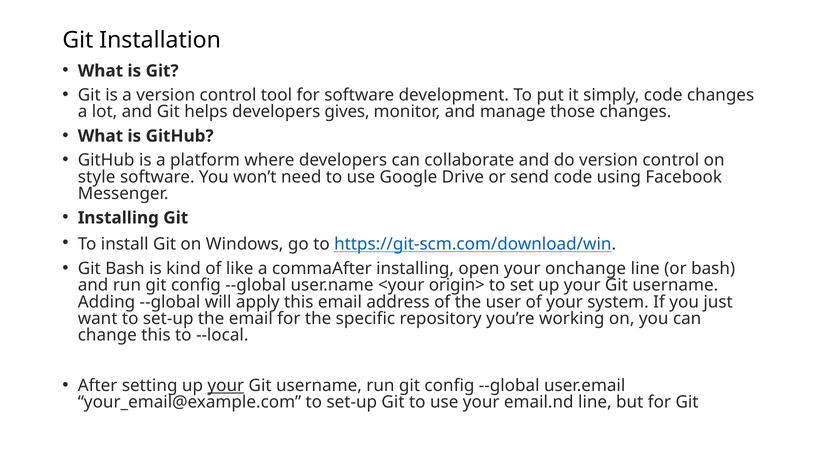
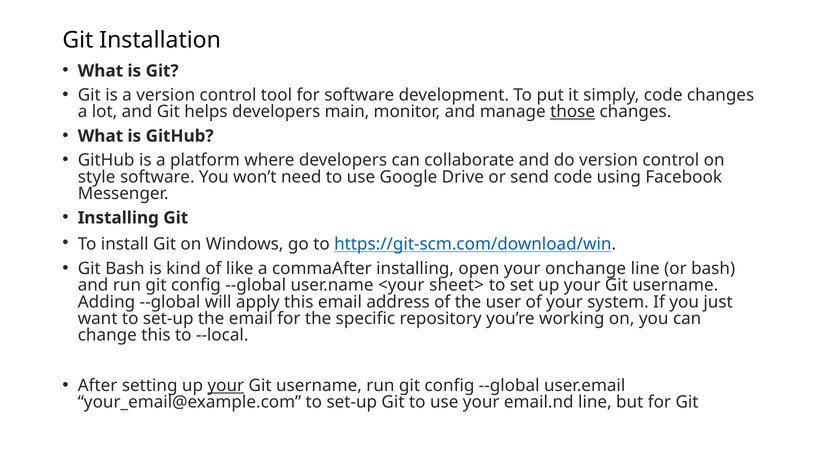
gives: gives -> main (347, 112)
those underline: none -> present (573, 112)
origin>: origin> -> sheet> (457, 285)
